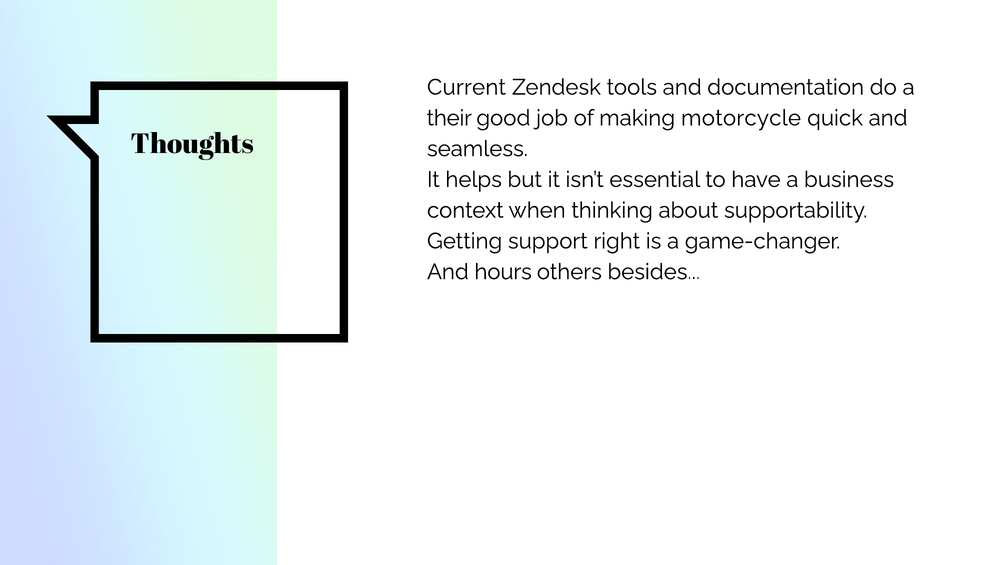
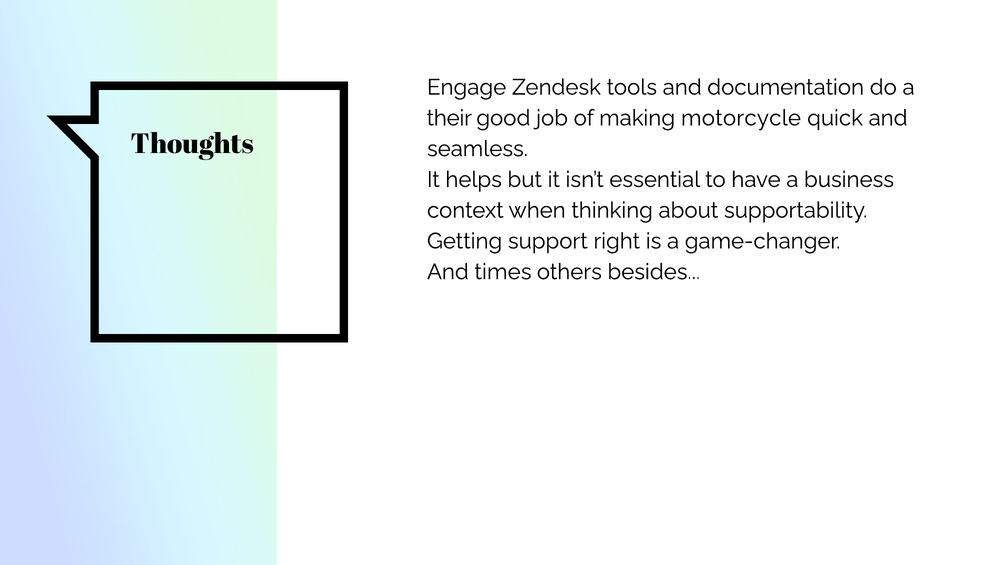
Current: Current -> Engage (467, 87)
hours: hours -> times (503, 272)
